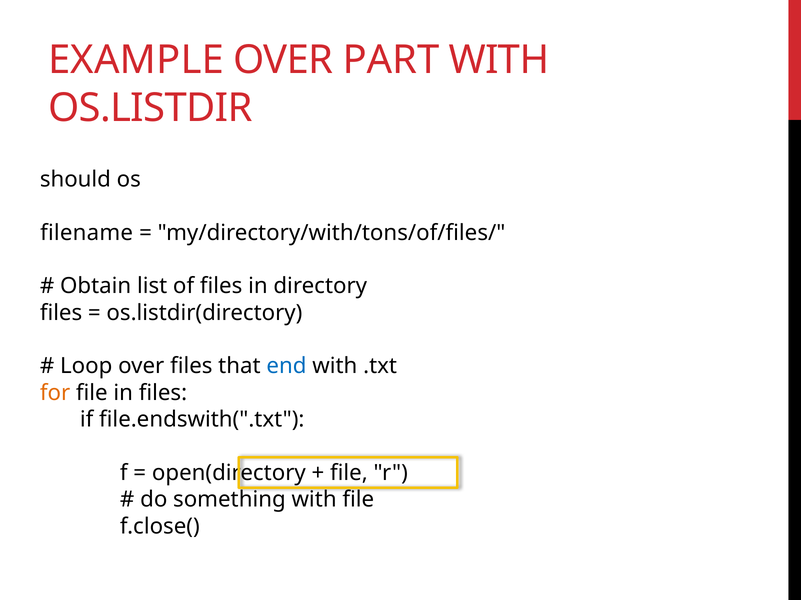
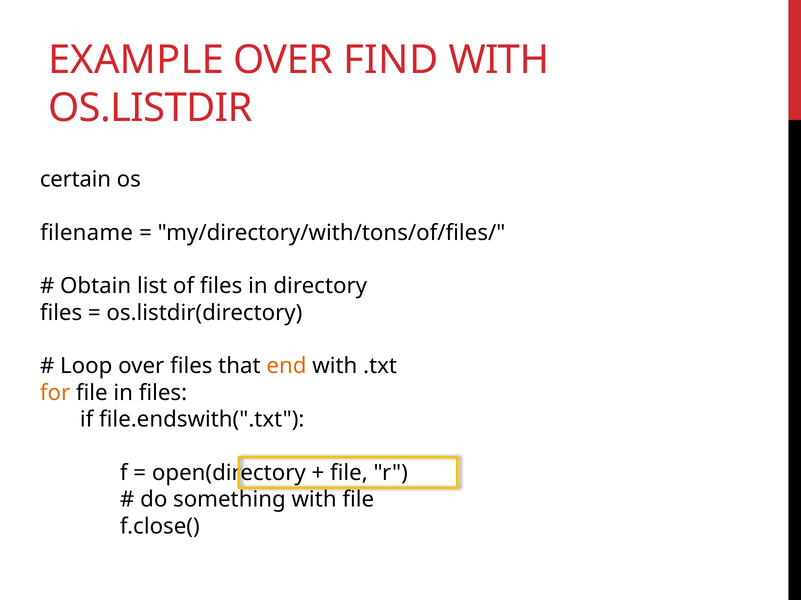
PART: PART -> FIND (391, 60)
should: should -> certain (75, 180)
end colour: blue -> orange (286, 367)
